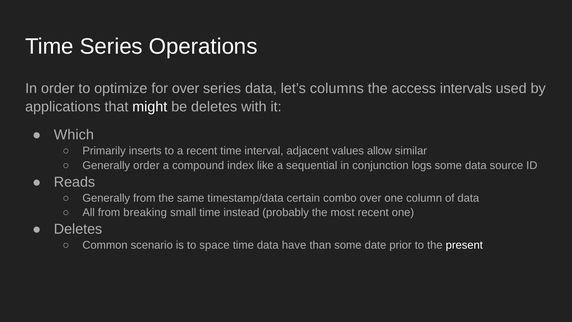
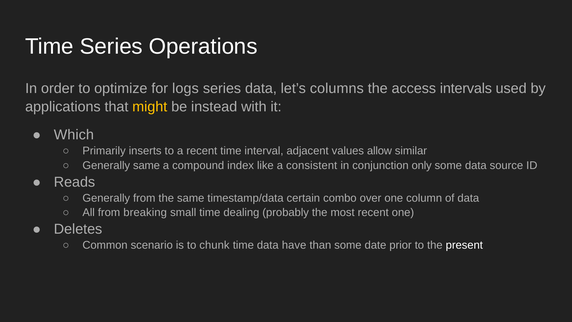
for over: over -> logs (185, 88)
might colour: white -> yellow (150, 107)
be deletes: deletes -> instead (214, 107)
Generally order: order -> same (146, 165)
sequential: sequential -> consistent (312, 165)
logs: logs -> only (422, 165)
instead: instead -> dealing (241, 212)
space: space -> chunk (214, 245)
